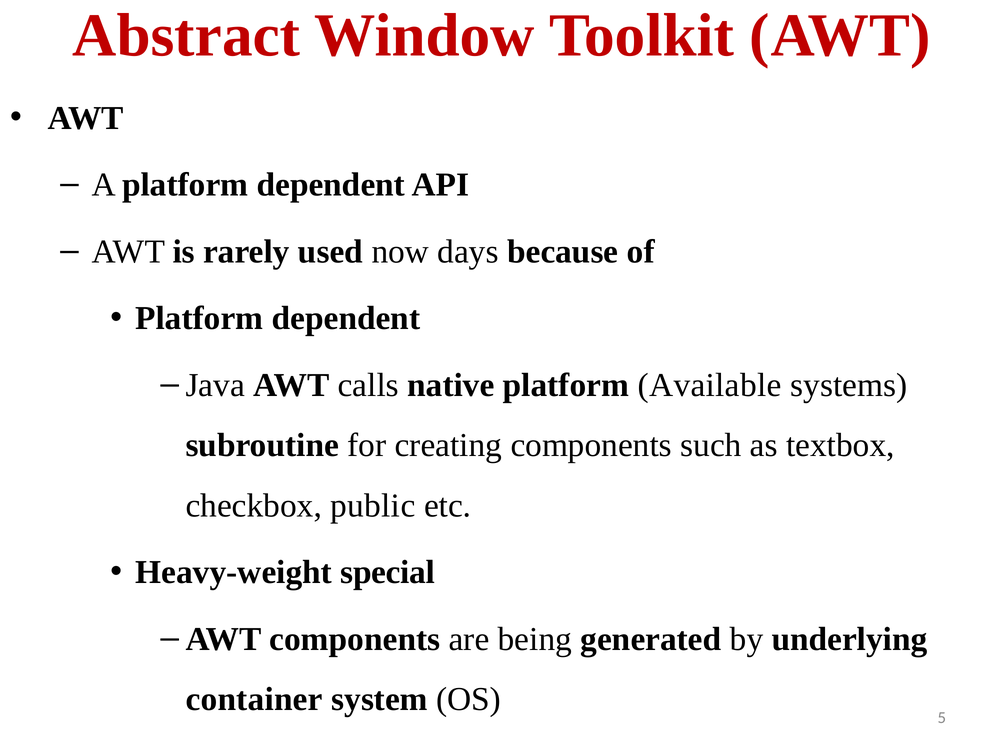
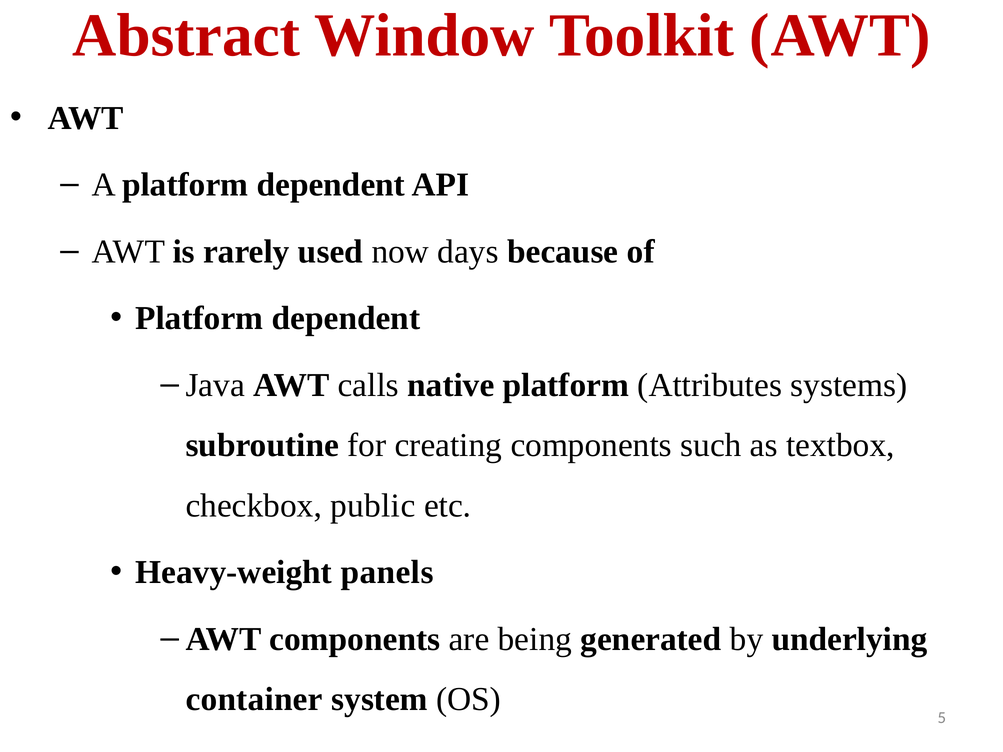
Available: Available -> Attributes (710, 385)
special: special -> panels (387, 573)
